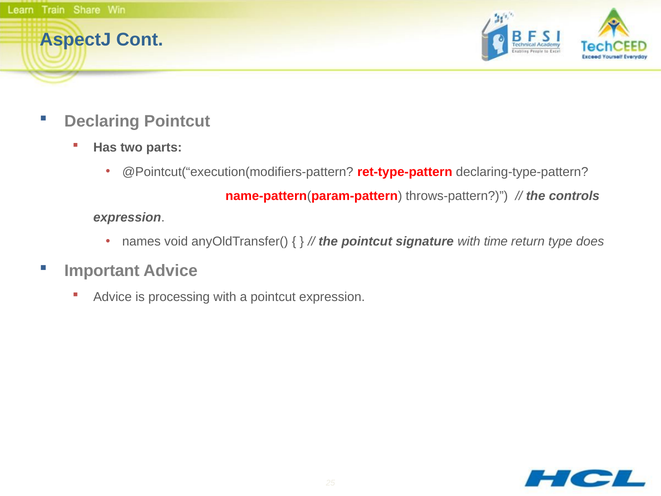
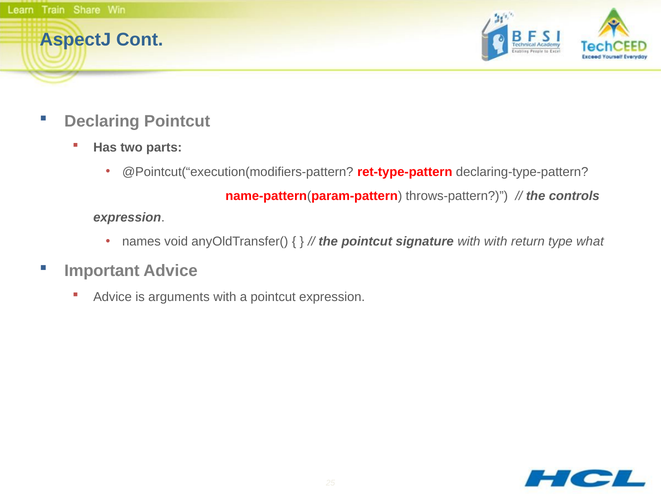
with time: time -> with (496, 242)
does: does -> what (590, 242)
processing: processing -> arguments (179, 297)
